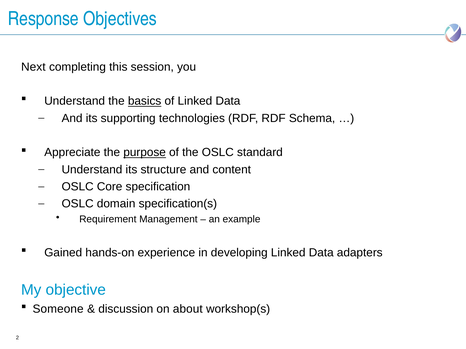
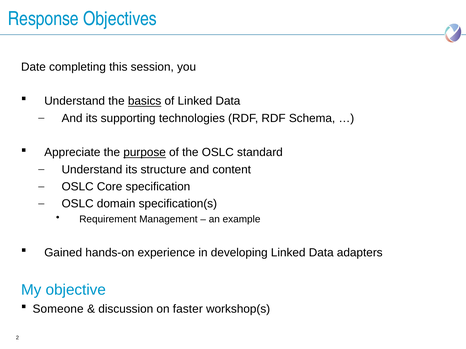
Next: Next -> Date (33, 67)
about: about -> faster (188, 309)
